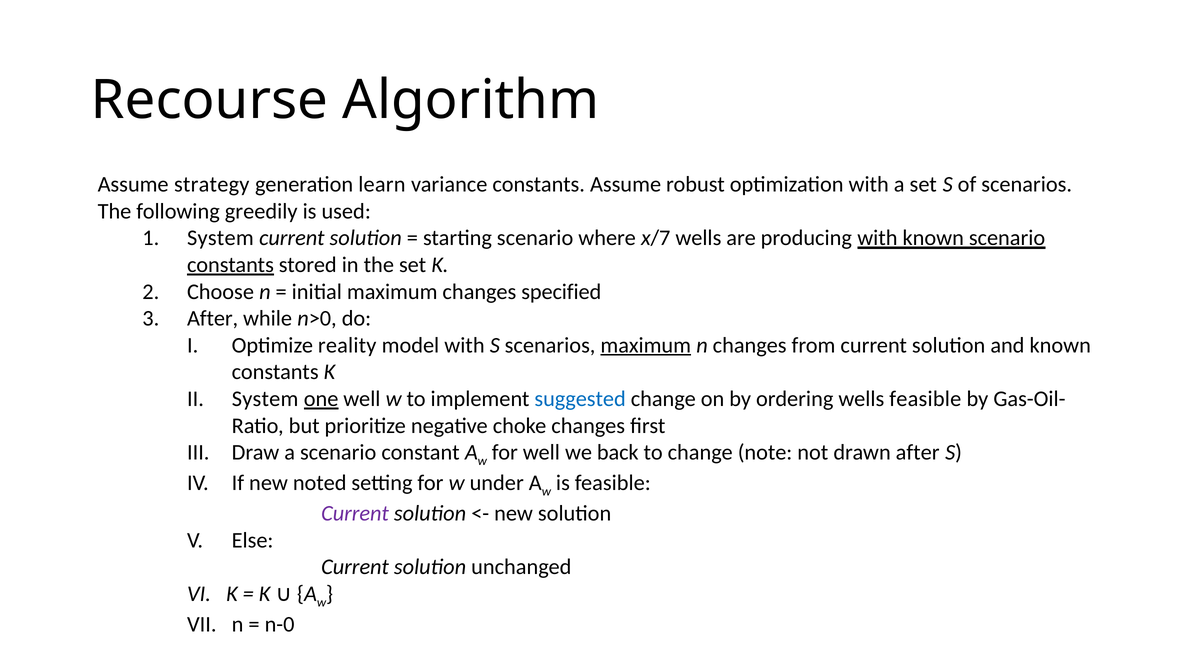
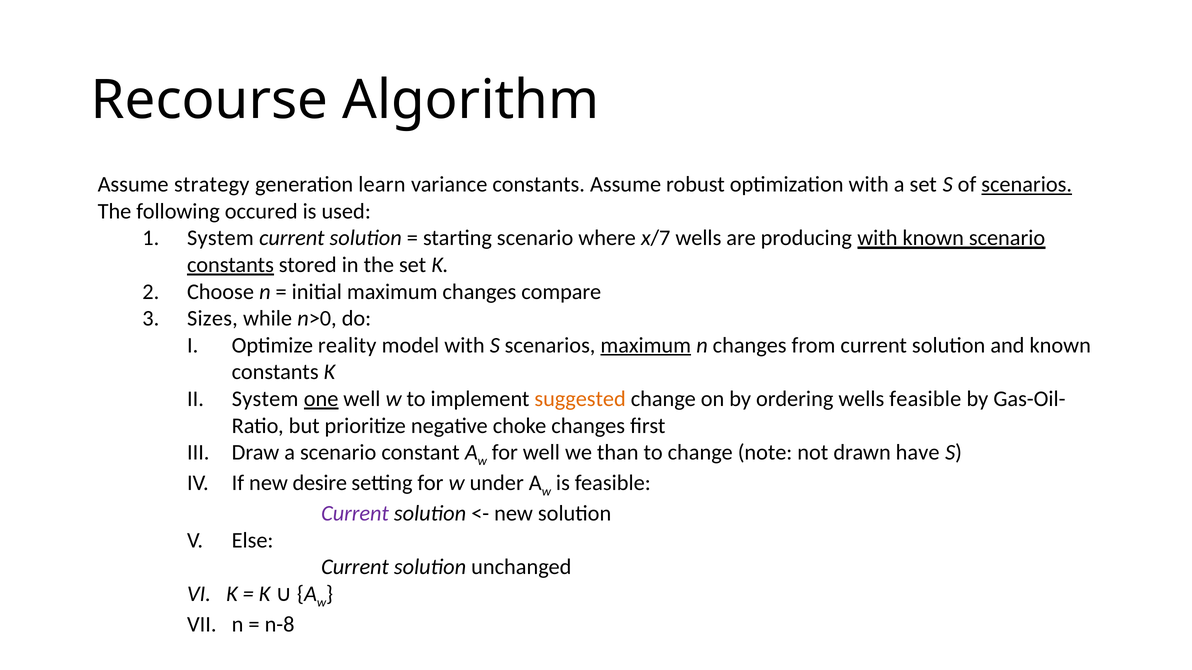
scenarios underline: none -> present (1027, 185)
greedily: greedily -> occured (261, 211)
specified: specified -> compare (561, 292)
After: After -> Sizes (212, 319)
suggested colour: blue -> orange (580, 399)
back: back -> than (618, 453)
drawn after: after -> have (918, 453)
noted: noted -> desire (320, 483)
n-0: n-0 -> n-8 (280, 625)
